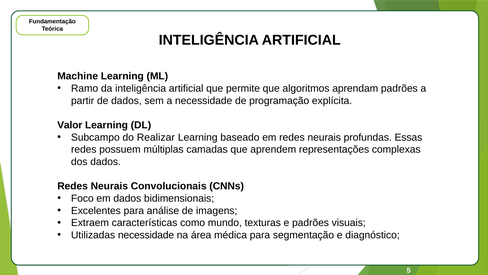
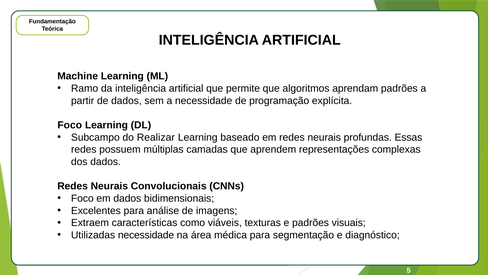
Valor: Valor -> Foco (70, 125)
mundo: mundo -> viáveis (225, 223)
